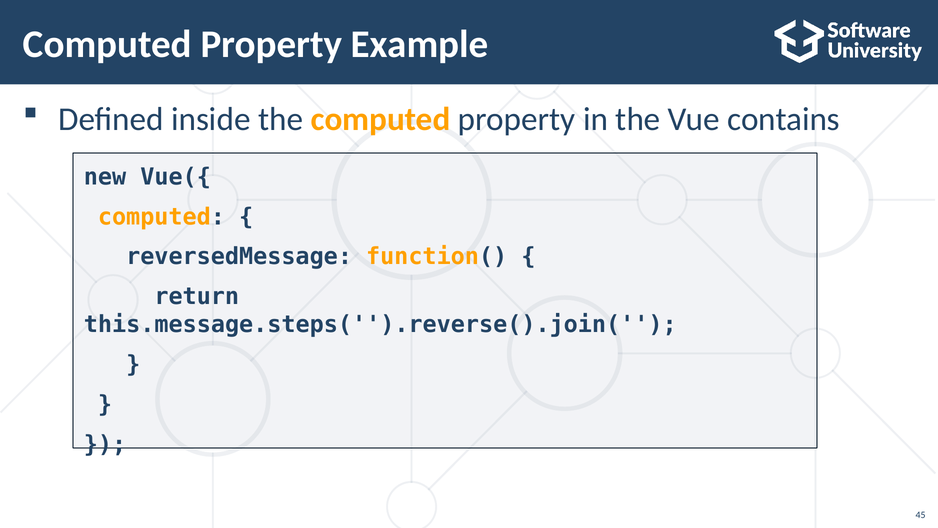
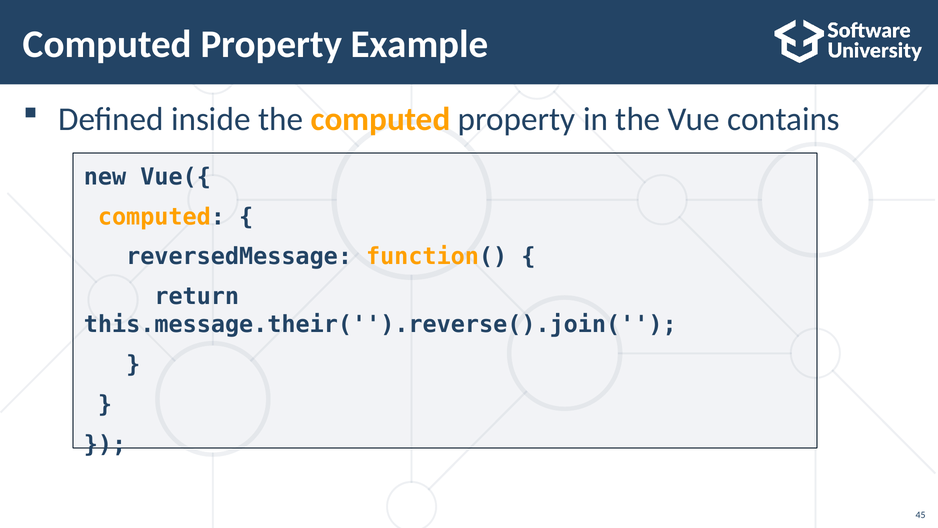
this.message.steps('').reverse().join(: this.message.steps('').reverse().join( -> this.message.their('').reverse().join( (380, 325)
